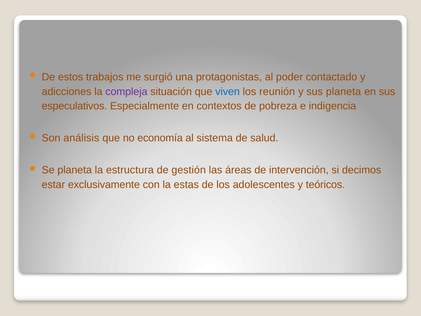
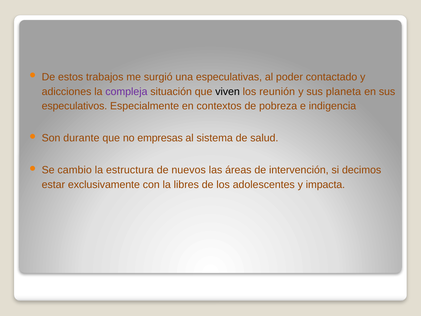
protagonistas: protagonistas -> especulativas (229, 77)
viven colour: blue -> black (228, 92)
análisis: análisis -> durante (81, 138)
economía: economía -> empresas (160, 138)
Se planeta: planeta -> cambio (75, 170)
gestión: gestión -> nuevos (189, 170)
estas: estas -> libres (186, 184)
teóricos: teóricos -> impacta (325, 184)
